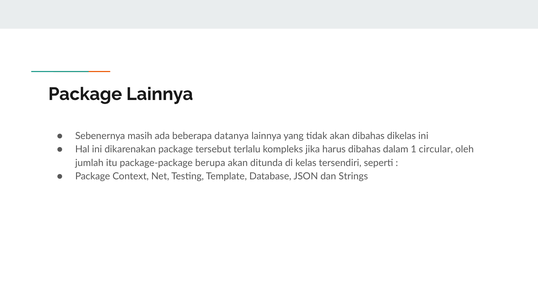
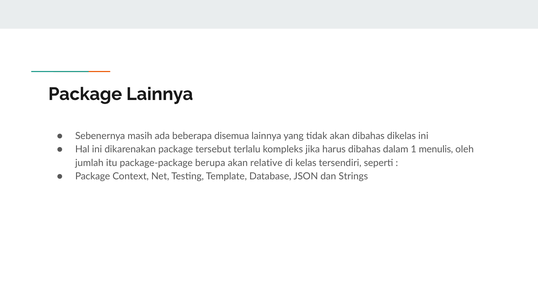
datanya: datanya -> disemua (232, 136)
circular: circular -> menulis (436, 149)
ditunda: ditunda -> relative (266, 163)
